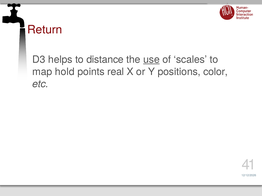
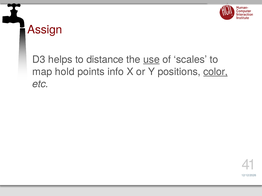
Return: Return -> Assign (45, 30)
real: real -> info (116, 72)
color underline: none -> present (216, 72)
